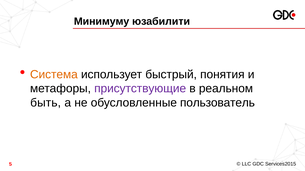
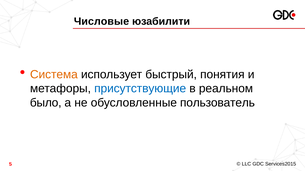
Минимуму: Минимуму -> Числовые (101, 21)
присутствующие colour: purple -> blue (140, 89)
быть: быть -> было (46, 103)
